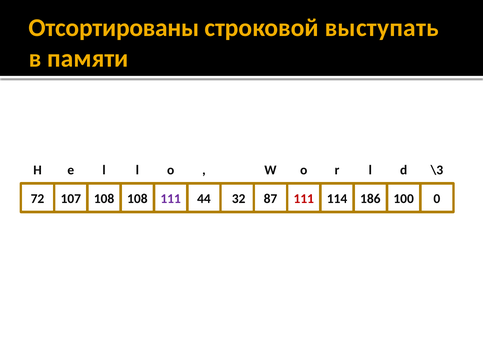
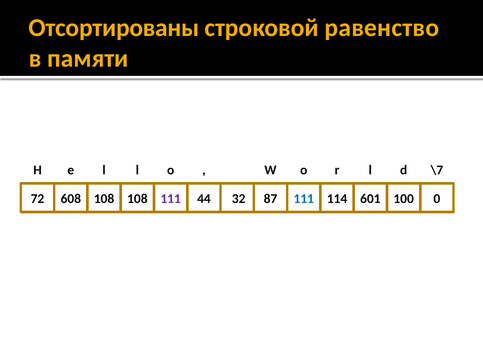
выступать: выступать -> равенство (382, 28)
\3: \3 -> \7 (437, 170)
107: 107 -> 608 (71, 198)
111 colour: red -> blue (304, 198)
186: 186 -> 601 (370, 198)
